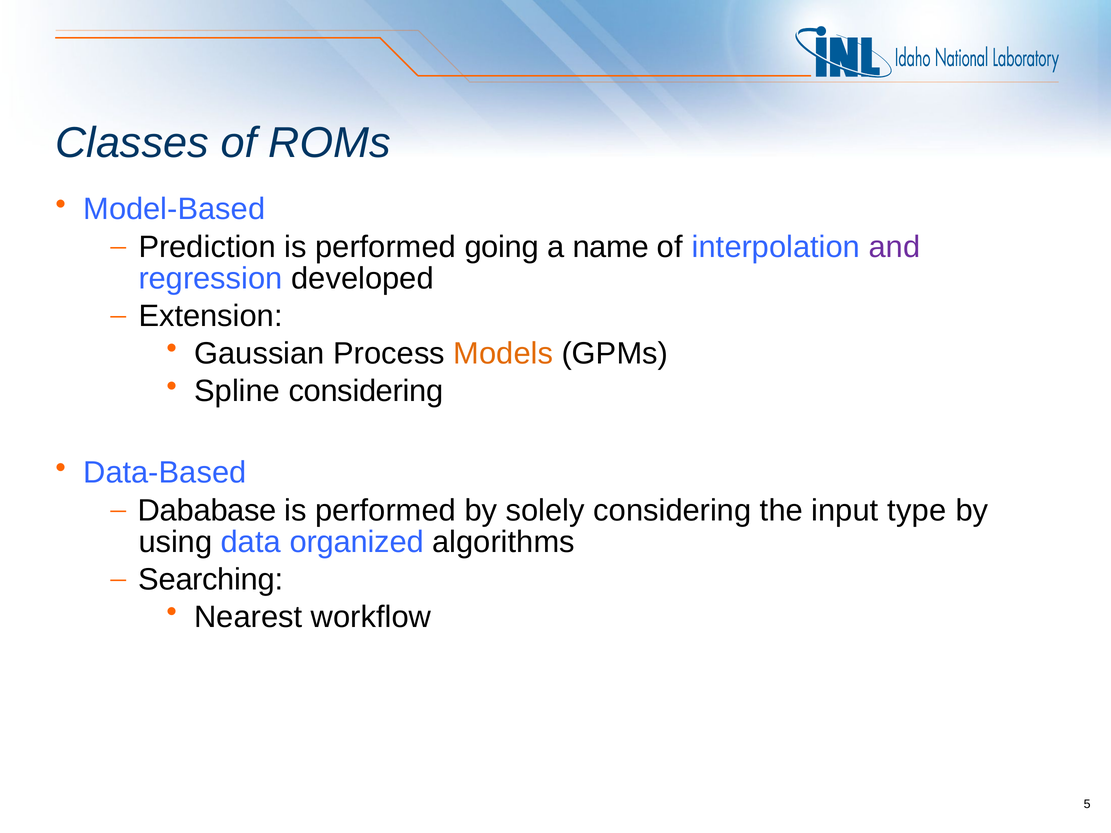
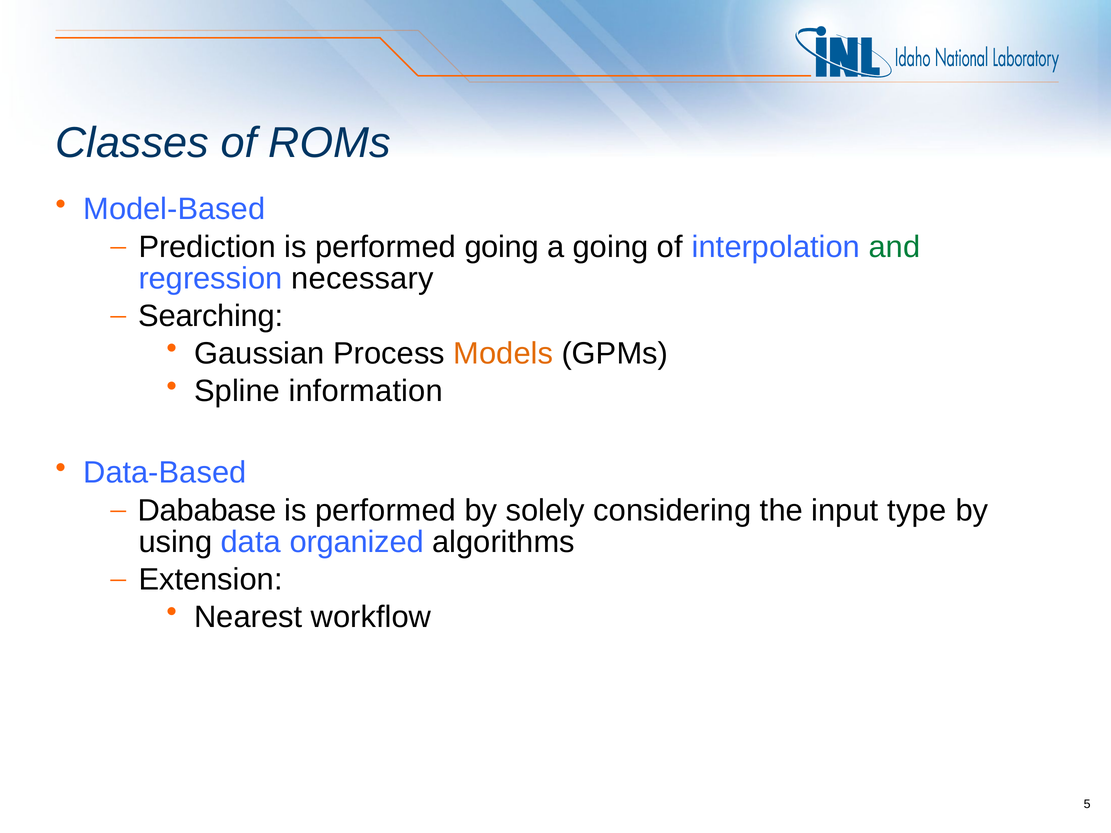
a name: name -> going (611, 247)
and colour: purple -> green (894, 247)
developed: developed -> necessary (362, 278)
Extension: Extension -> Searching (211, 316)
Spline considering: considering -> information (366, 391)
Searching: Searching -> Extension (211, 580)
